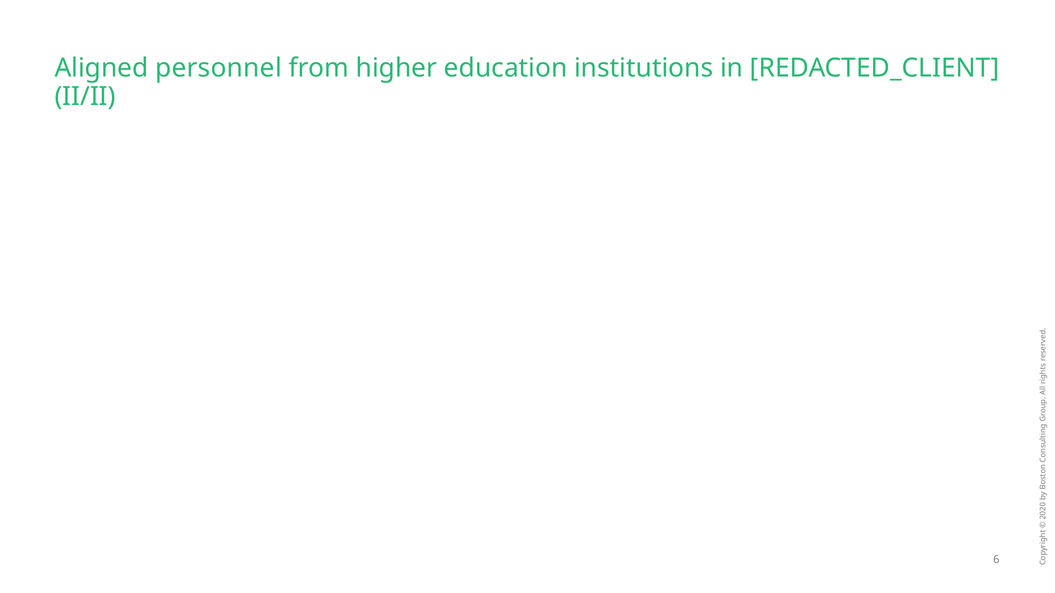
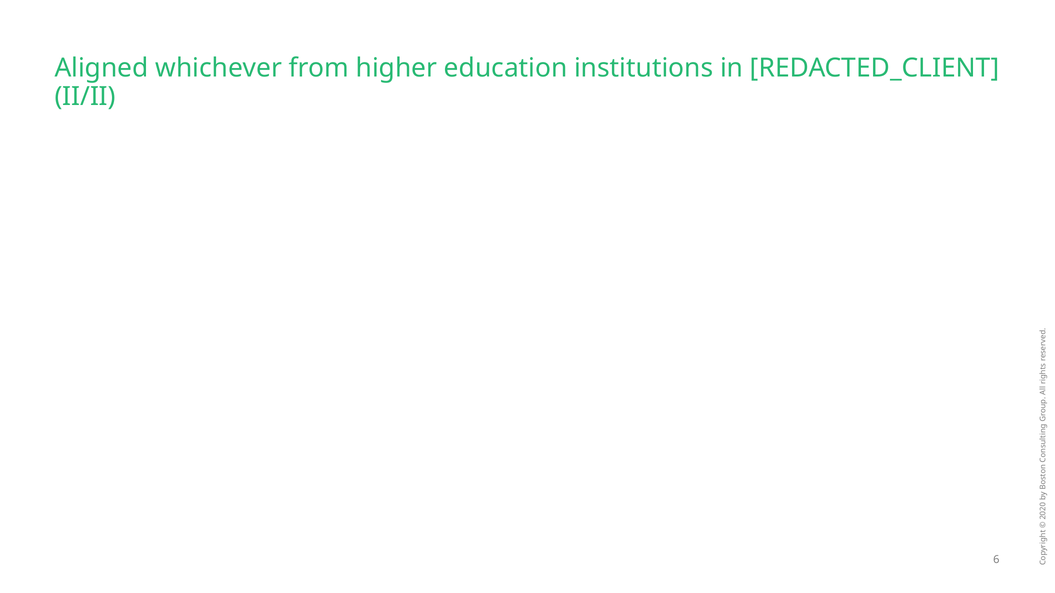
personnel: personnel -> whichever (219, 68)
